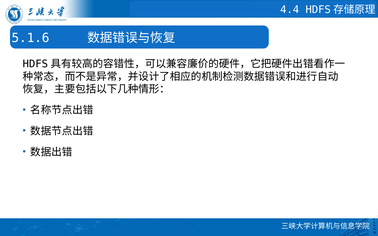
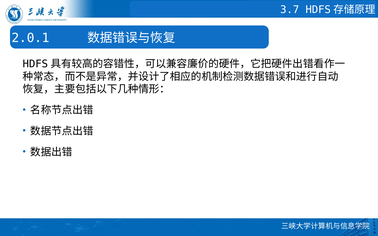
4.4: 4.4 -> 3.7 (290, 10)
5.1.6: 5.1.6 -> 2.0.1 (31, 38)
